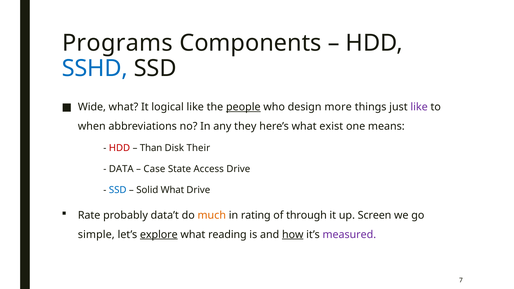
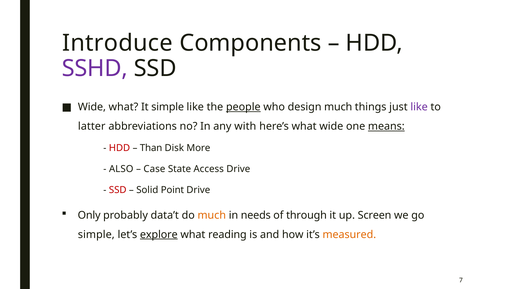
Programs: Programs -> Introduce (117, 43)
SSHD colour: blue -> purple (95, 68)
It logical: logical -> simple (168, 107)
design more: more -> much (338, 107)
when: when -> latter (92, 126)
they: they -> with (245, 126)
what exist: exist -> wide (331, 126)
means underline: none -> present (386, 126)
Their: Their -> More (198, 148)
DATA: DATA -> ALSO (121, 169)
SSD colour: blue -> red (118, 190)
Solid What: What -> Point (172, 190)
Rate: Rate -> Only (89, 215)
rating: rating -> needs (256, 215)
how underline: present -> none (293, 235)
measured colour: purple -> orange (349, 235)
